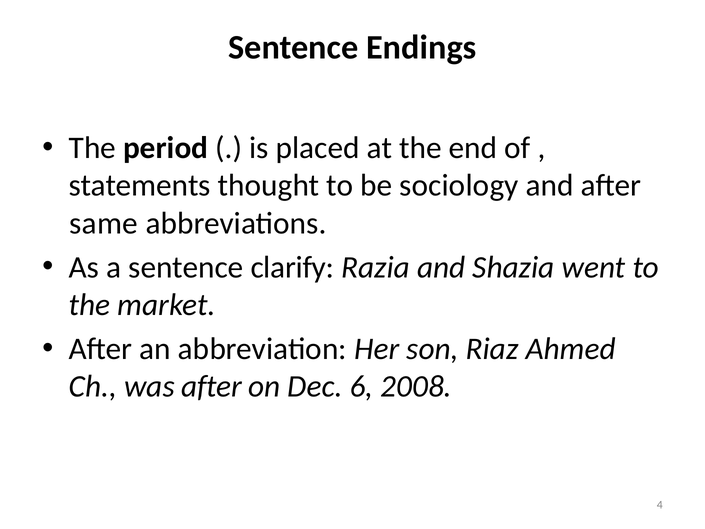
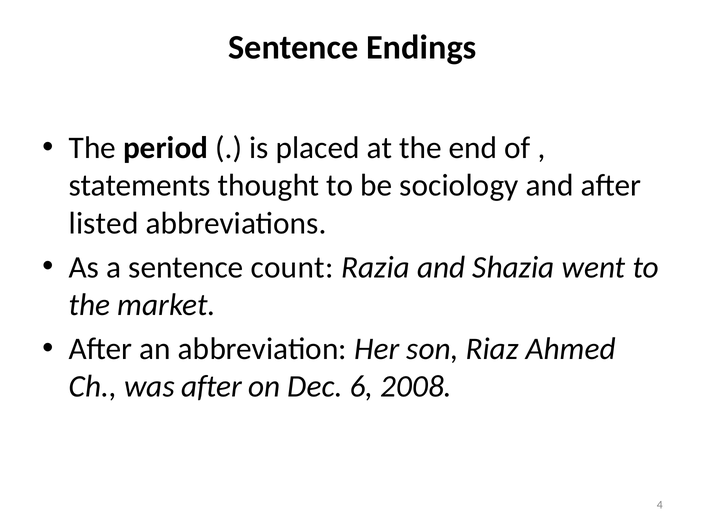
same: same -> listed (104, 223)
clarify: clarify -> count (292, 267)
